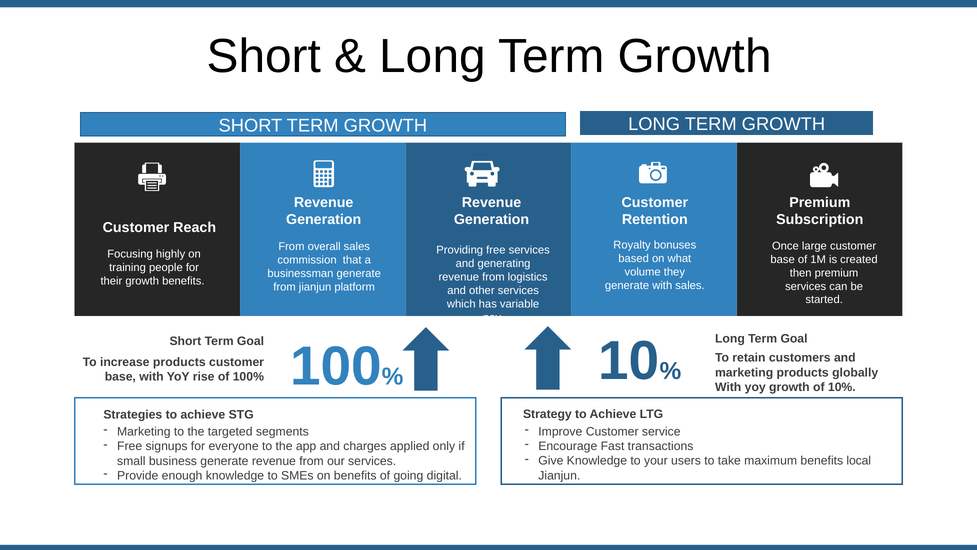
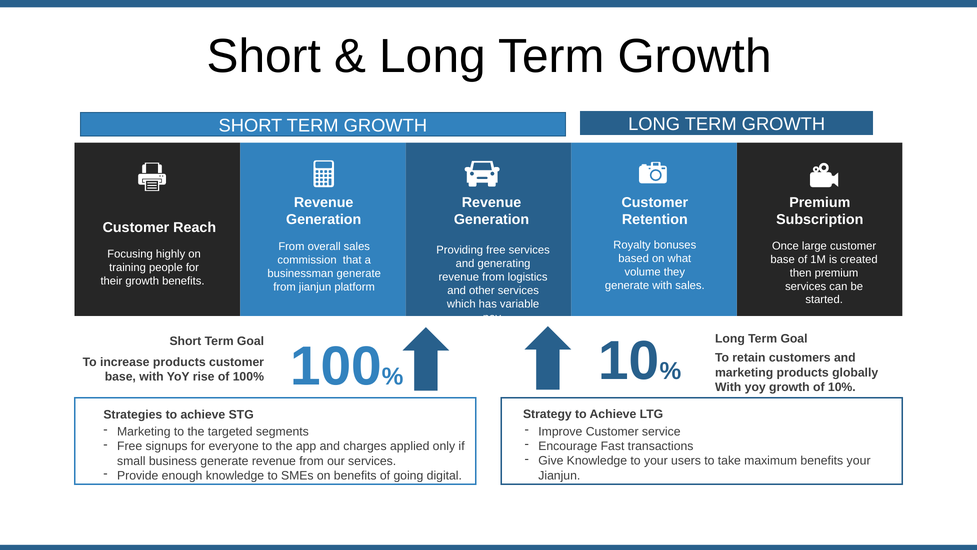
benefits local: local -> your (859, 461)
